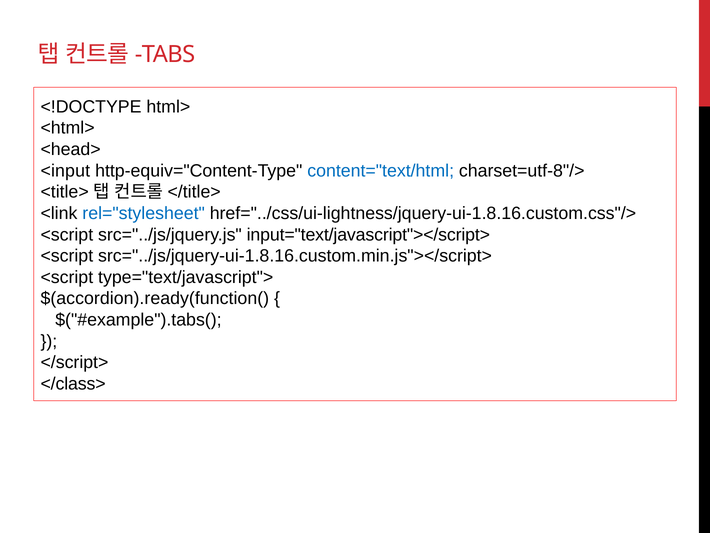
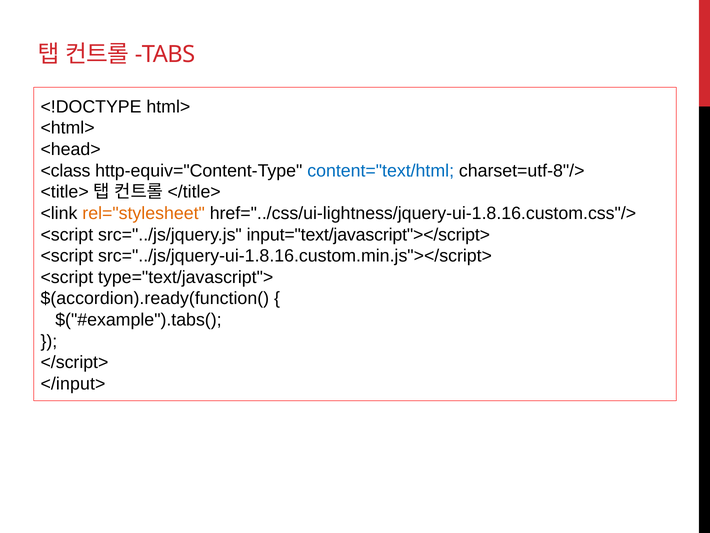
<input: <input -> <class (65, 171)
rel="stylesheet colour: blue -> orange (144, 213)
</class>: </class> -> </input> (73, 384)
